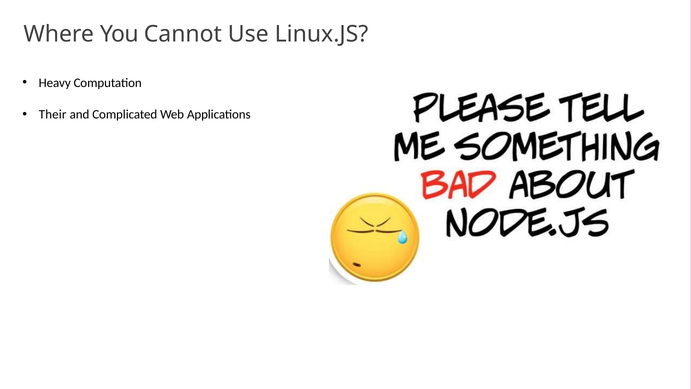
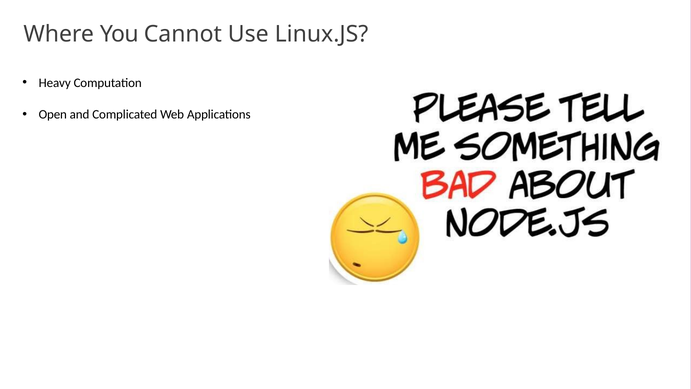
Their: Their -> Open (53, 115)
